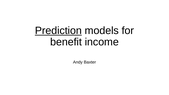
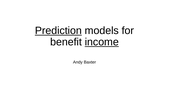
income underline: none -> present (102, 42)
